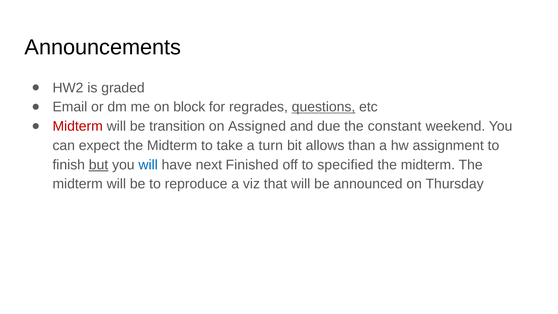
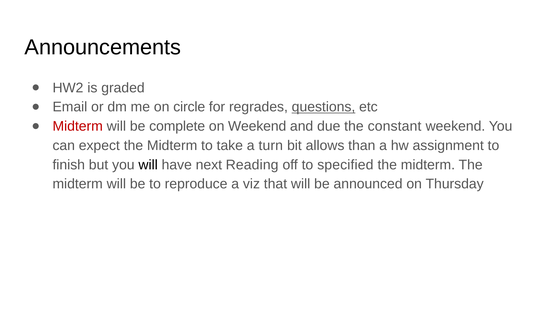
block: block -> circle (189, 107)
transition: transition -> complete (177, 126)
on Assigned: Assigned -> Weekend (257, 126)
but underline: present -> none (99, 165)
will colour: blue -> black (148, 165)
Finished: Finished -> Reading (252, 165)
